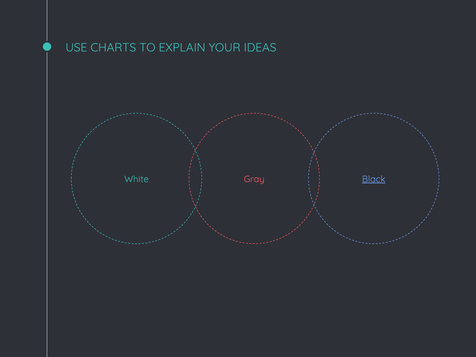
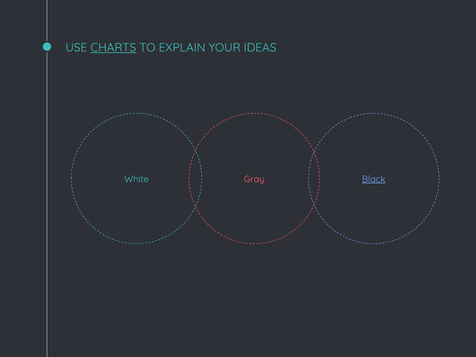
CHARTS underline: none -> present (113, 48)
